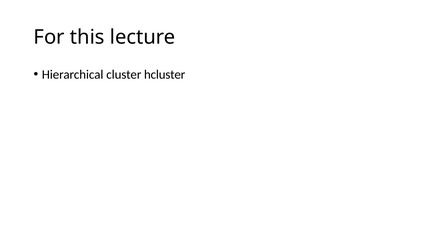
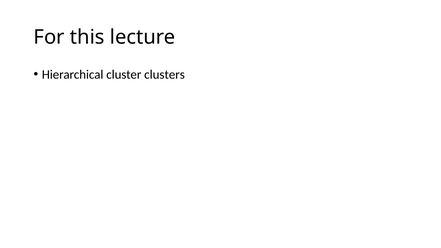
hcluster: hcluster -> clusters (165, 75)
